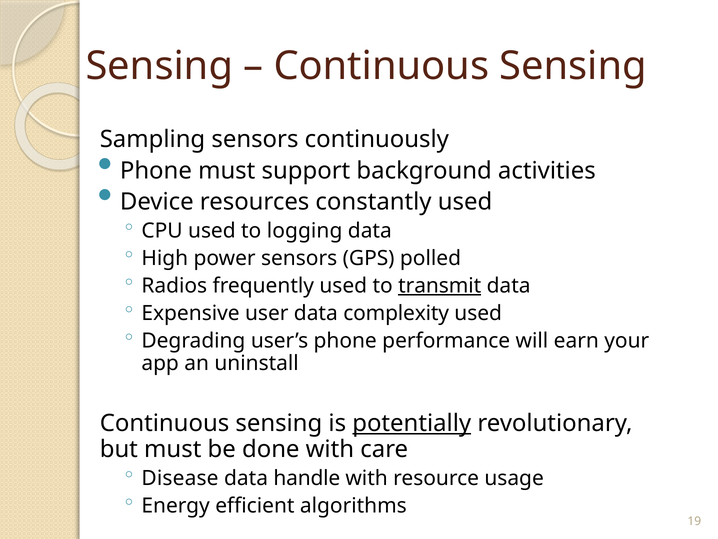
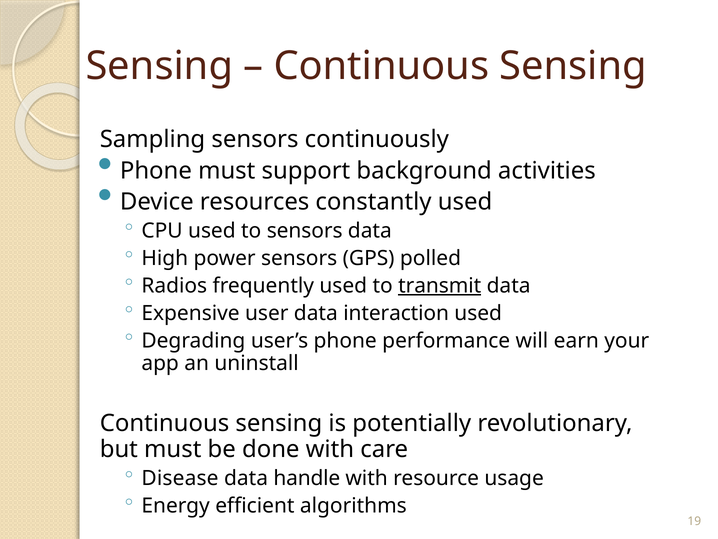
to logging: logging -> sensors (305, 230)
complexity: complexity -> interaction (396, 313)
potentially underline: present -> none (412, 423)
